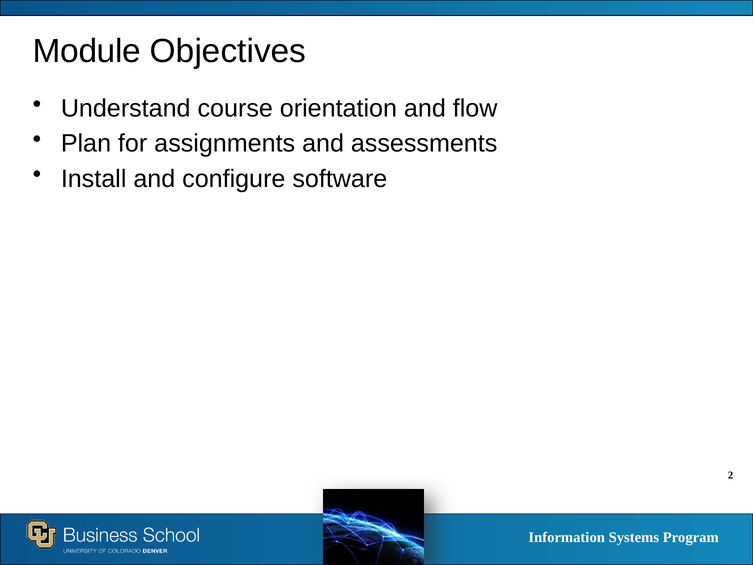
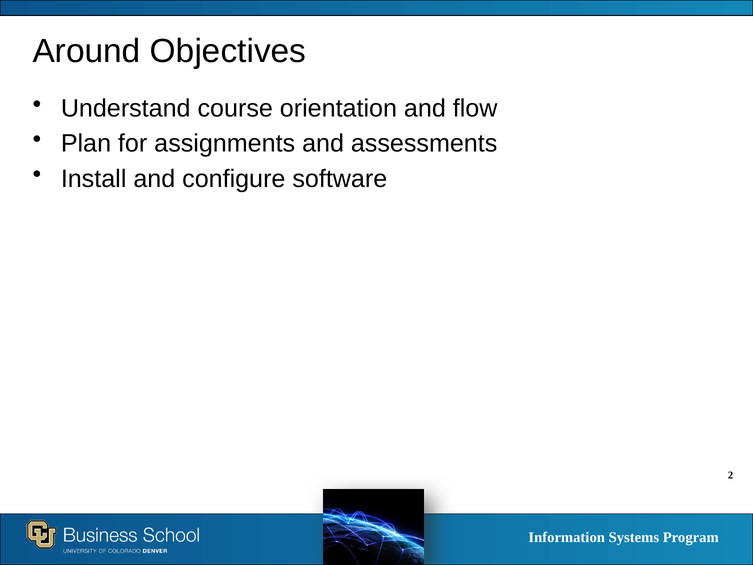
Module: Module -> Around (87, 51)
